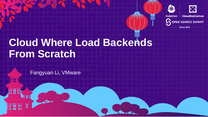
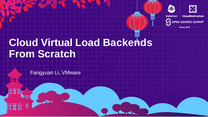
Where: Where -> Virtual (57, 43)
